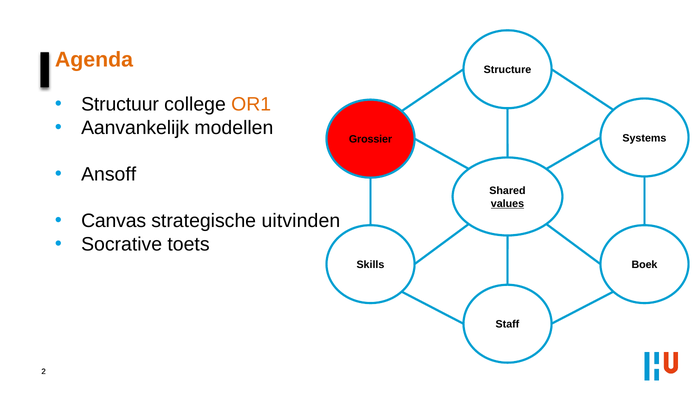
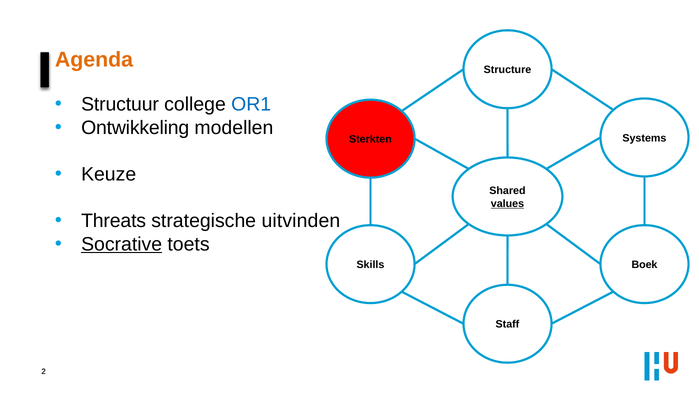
OR1 colour: orange -> blue (251, 104)
Aanvankelijk: Aanvankelijk -> Ontwikkeling (135, 128)
Grossier: Grossier -> Sterkten (370, 139)
Ansoff: Ansoff -> Keuze (109, 174)
Canvas: Canvas -> Threats (114, 221)
Socrative underline: none -> present (122, 244)
